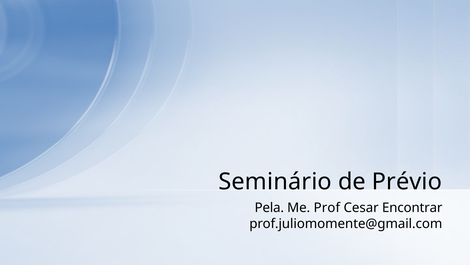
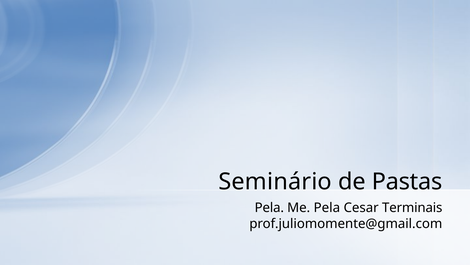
Prévio: Prévio -> Pastas (407, 181)
Me Prof: Prof -> Pela (327, 207)
Encontrar: Encontrar -> Terminais (412, 207)
